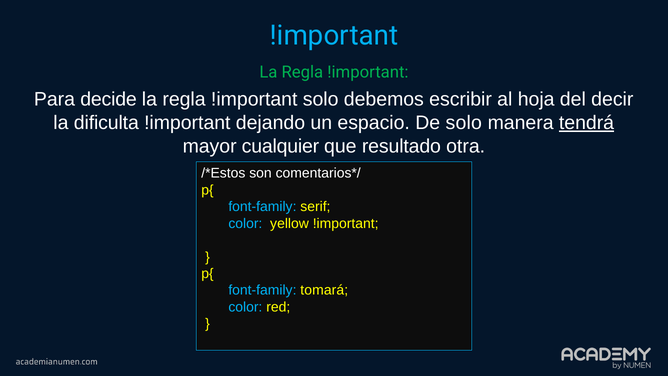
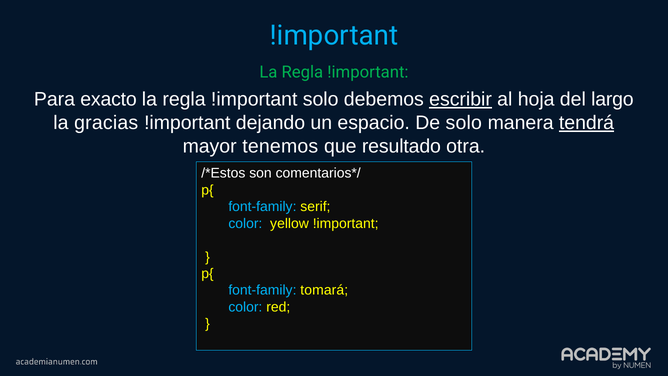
decide: decide -> exacto (109, 99)
escribir underline: none -> present (461, 99)
decir: decir -> largo (612, 99)
dificulta: dificulta -> gracias (106, 123)
cualquier: cualquier -> tenemos (280, 146)
